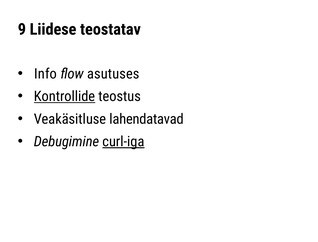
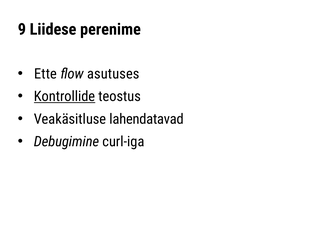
teostatav: teostatav -> perenime (110, 29)
Info: Info -> Ette (46, 74)
curl-iga underline: present -> none (123, 141)
